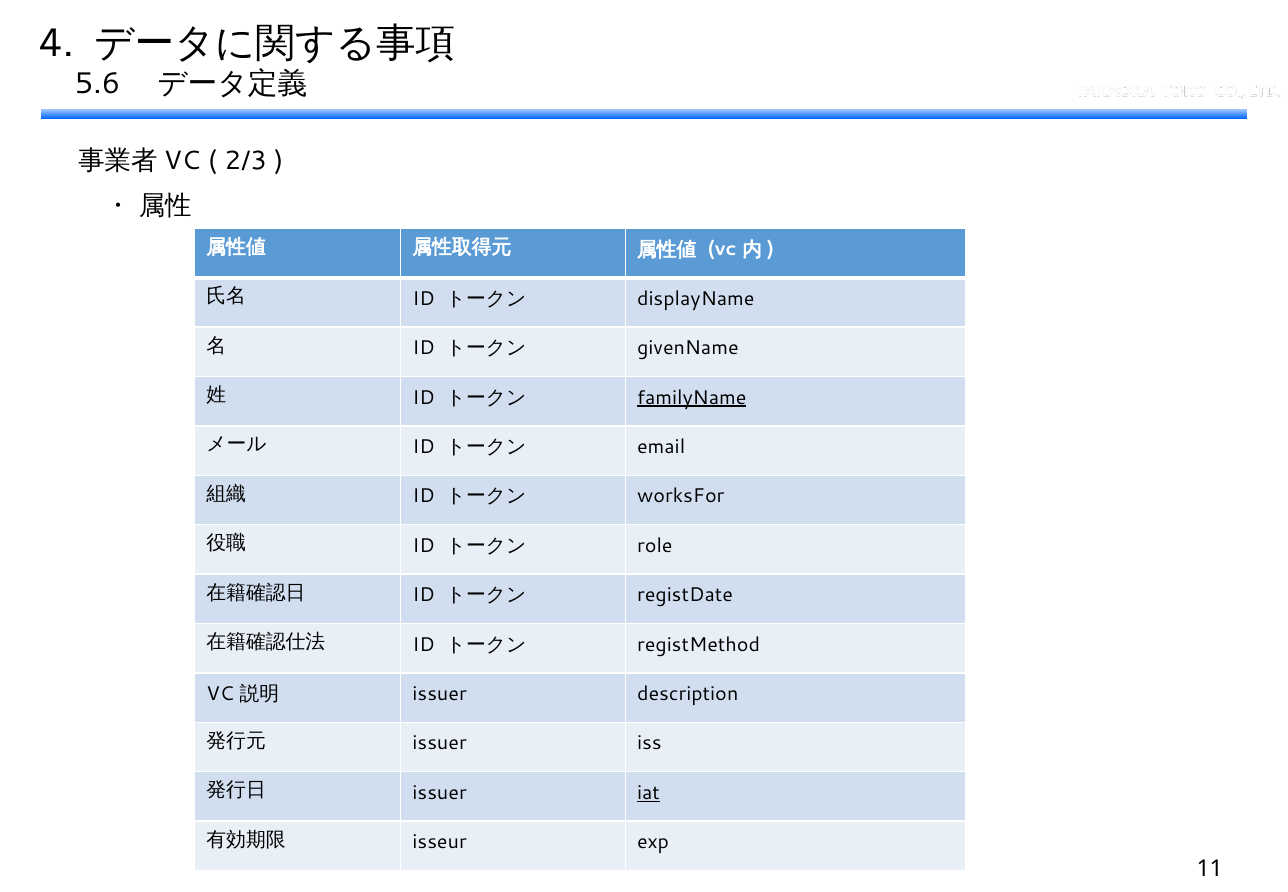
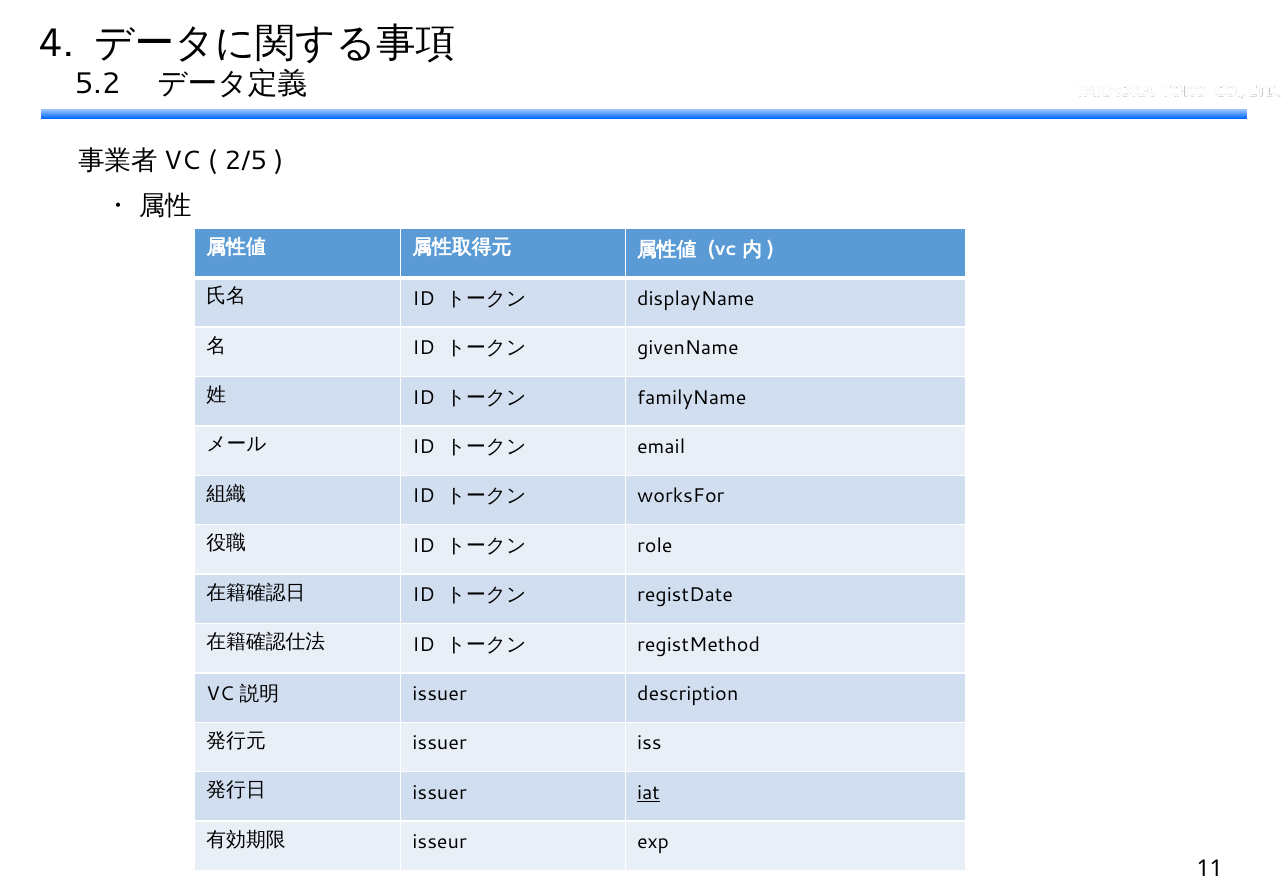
5.6: 5.6 -> 5.2 (98, 84)
2/3: 2/3 -> 2/5 (246, 160)
familyName underline: present -> none (692, 397)
